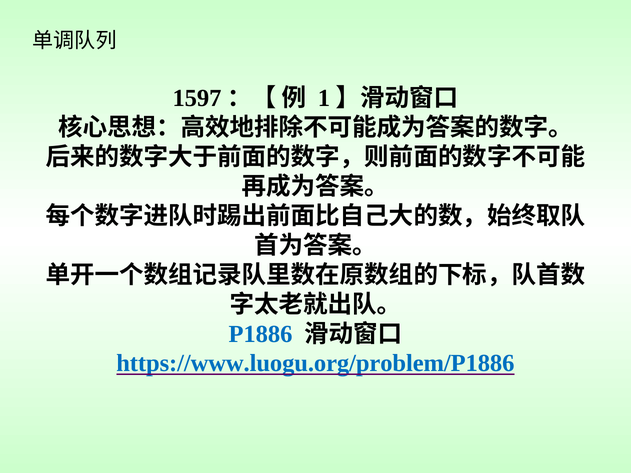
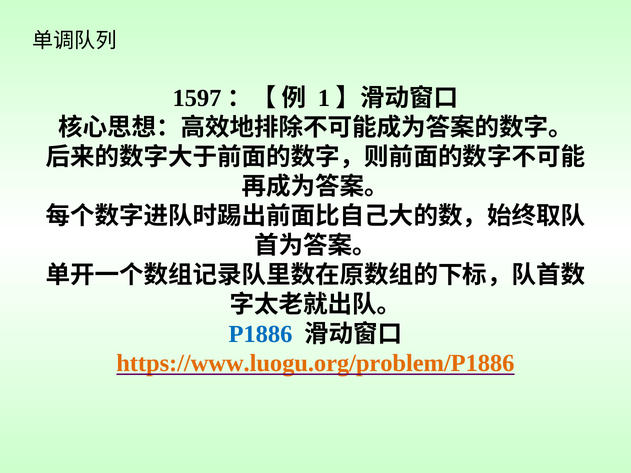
https://www.luogu.org/problem/P1886 colour: blue -> orange (315, 364)
